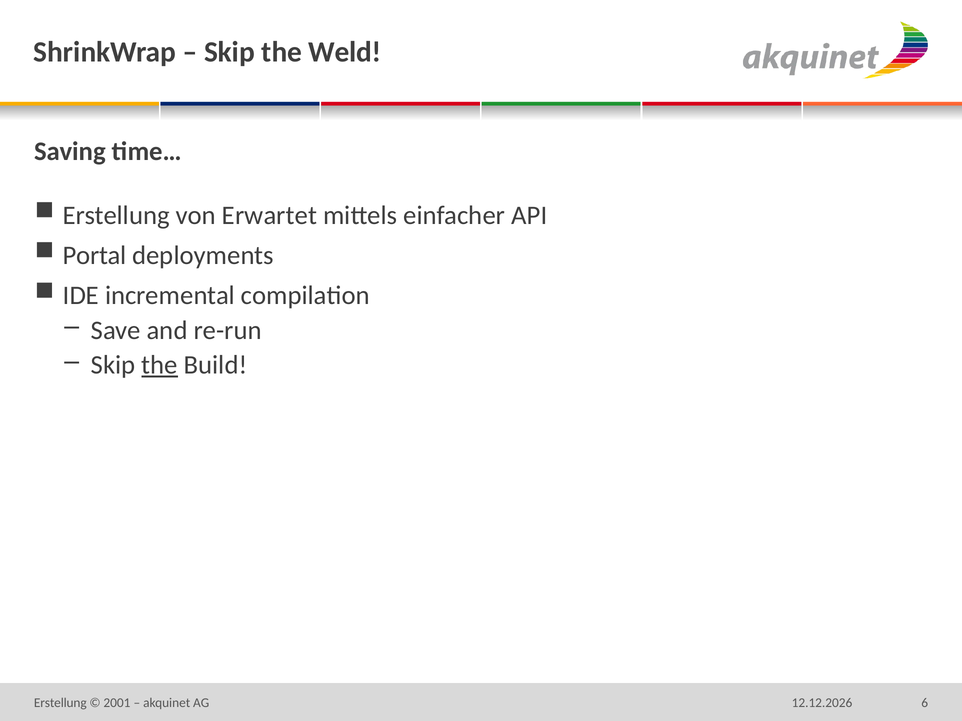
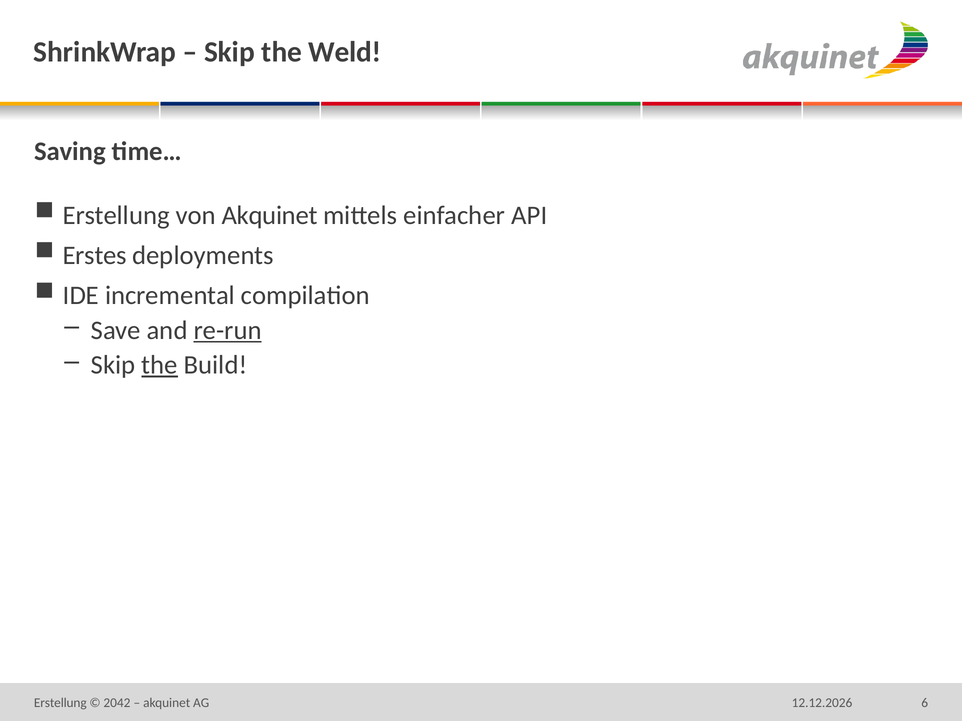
von Erwartet: Erwartet -> Akquinet (270, 216)
Portal: Portal -> Erstes (95, 256)
re-run underline: none -> present (228, 330)
2001: 2001 -> 2042 (117, 703)
